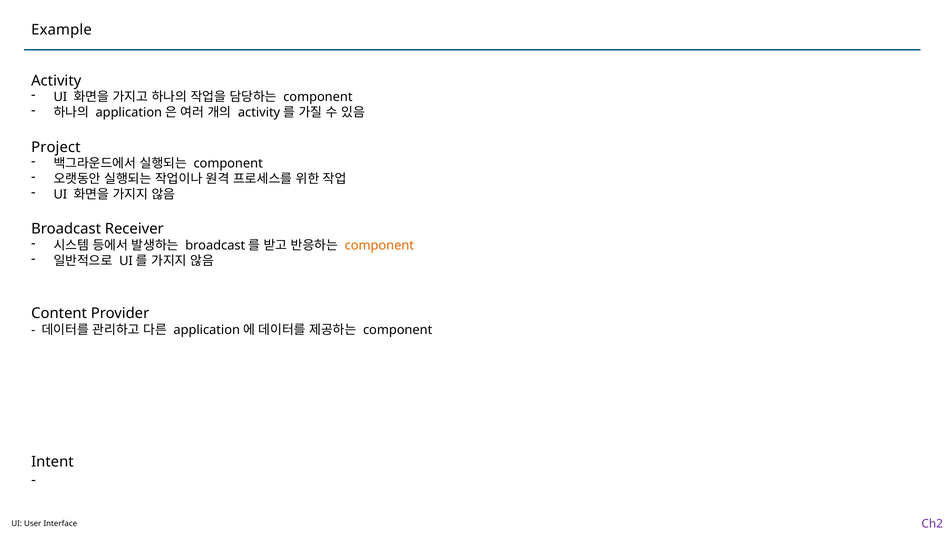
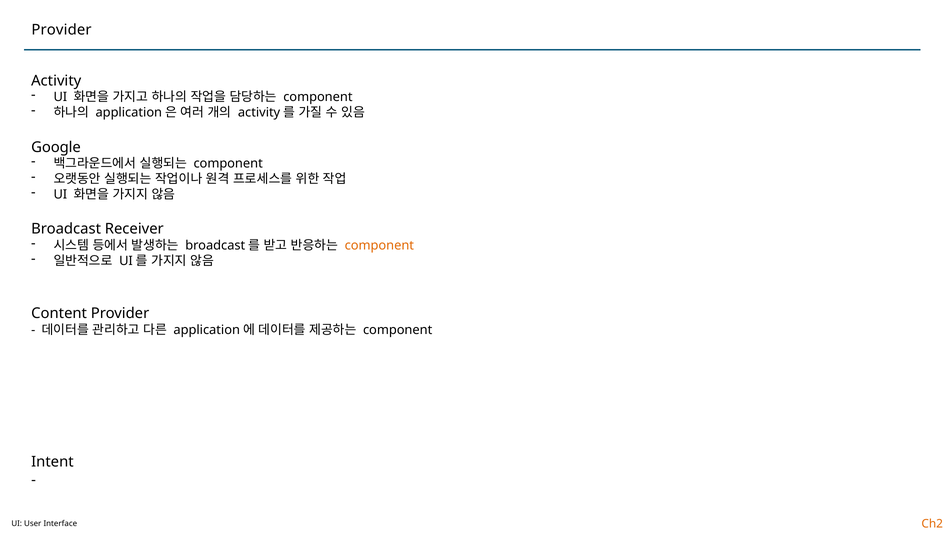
Example: Example -> Provider (61, 30)
Project: Project -> Google (56, 147)
Ch2 colour: purple -> orange (932, 524)
